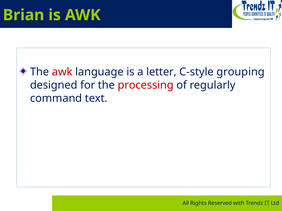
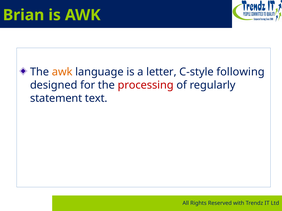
awk colour: red -> orange (62, 72)
grouping: grouping -> following (241, 72)
command: command -> statement (56, 98)
